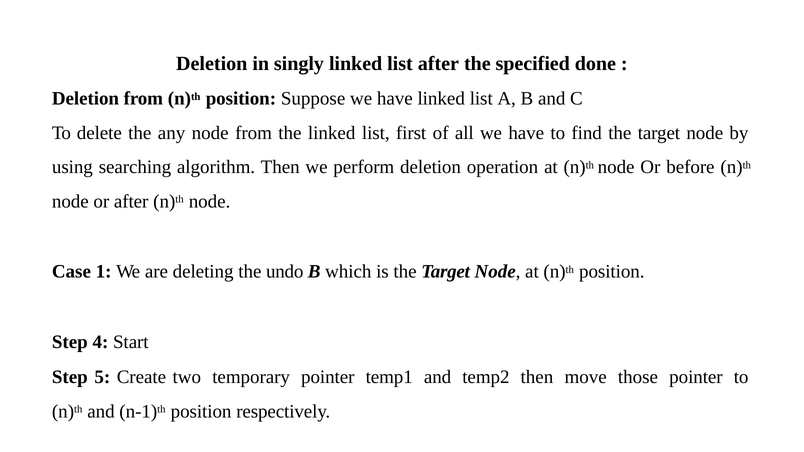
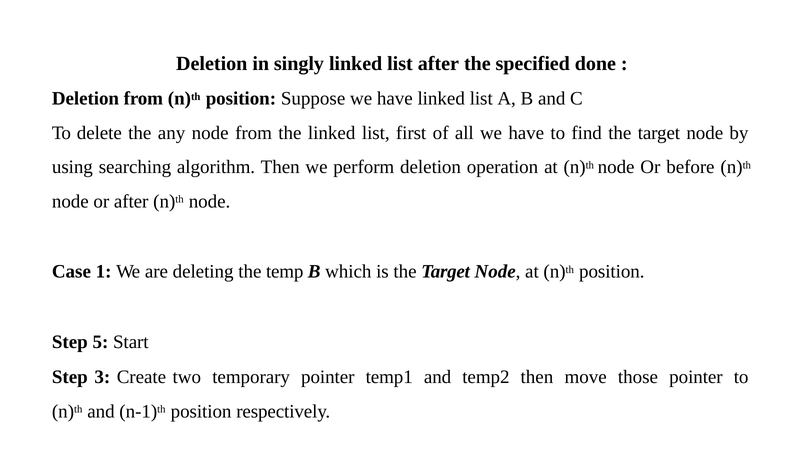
undo: undo -> temp (285, 272)
4: 4 -> 5 (100, 342)
5: 5 -> 3 (102, 377)
